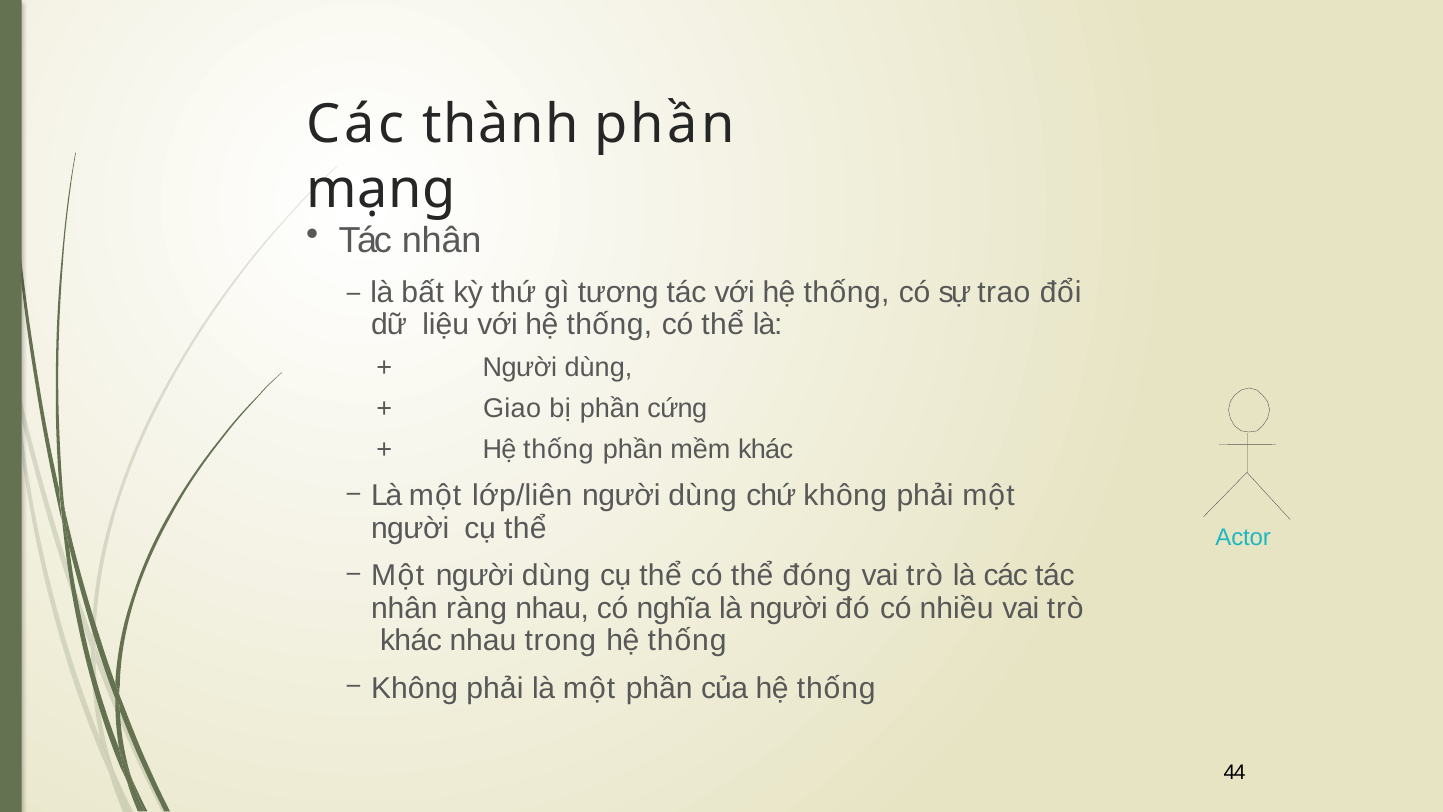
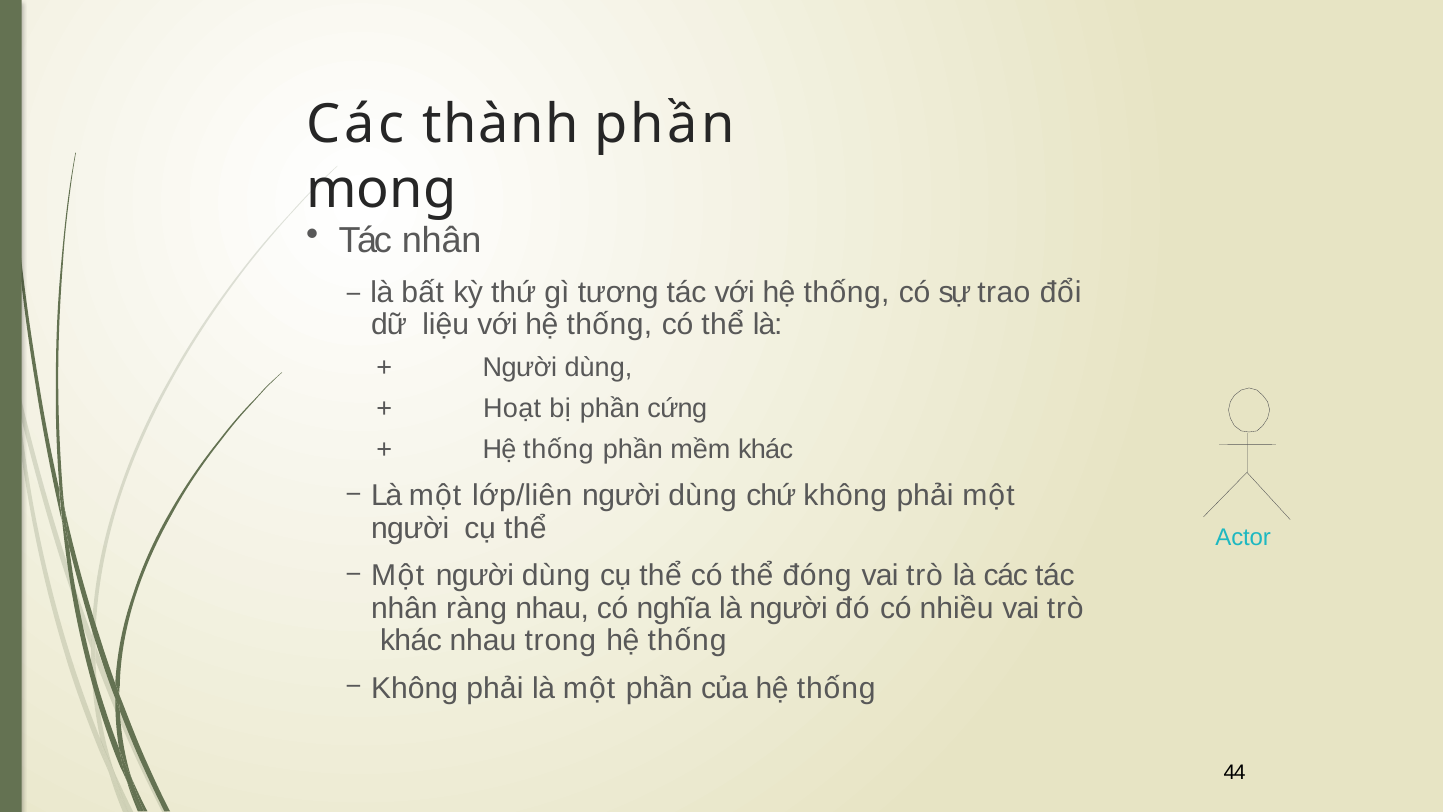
mạng: mạng -> mong (381, 189)
Giao: Giao -> Hoạt (512, 408)
